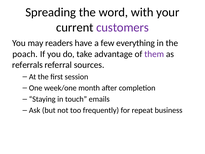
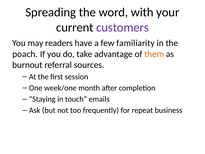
everything: everything -> familiarity (136, 43)
them colour: purple -> orange (154, 54)
referrals: referrals -> burnout (27, 65)
